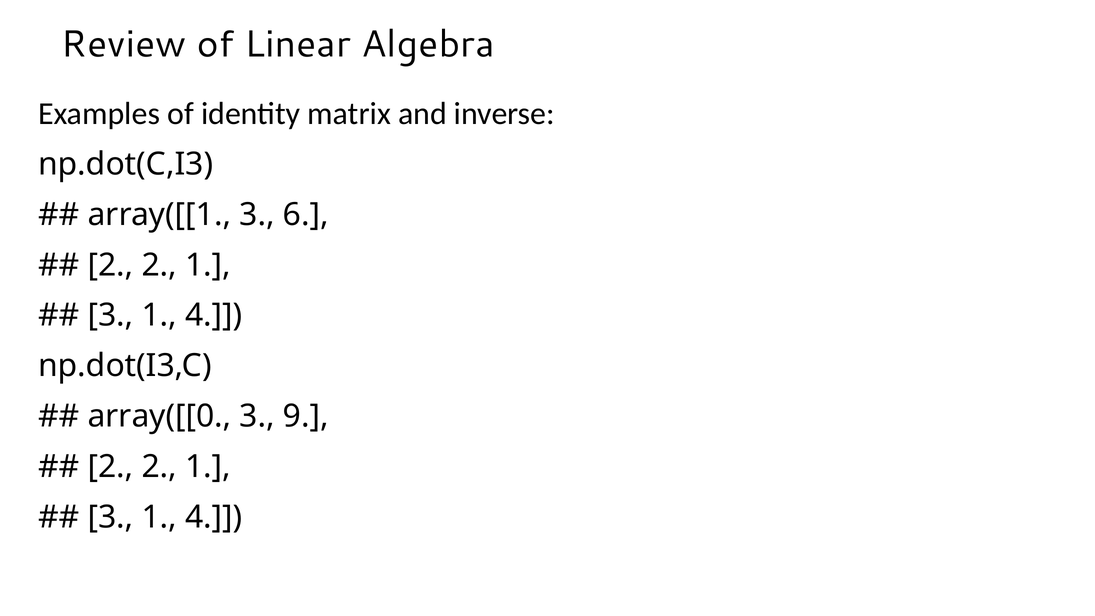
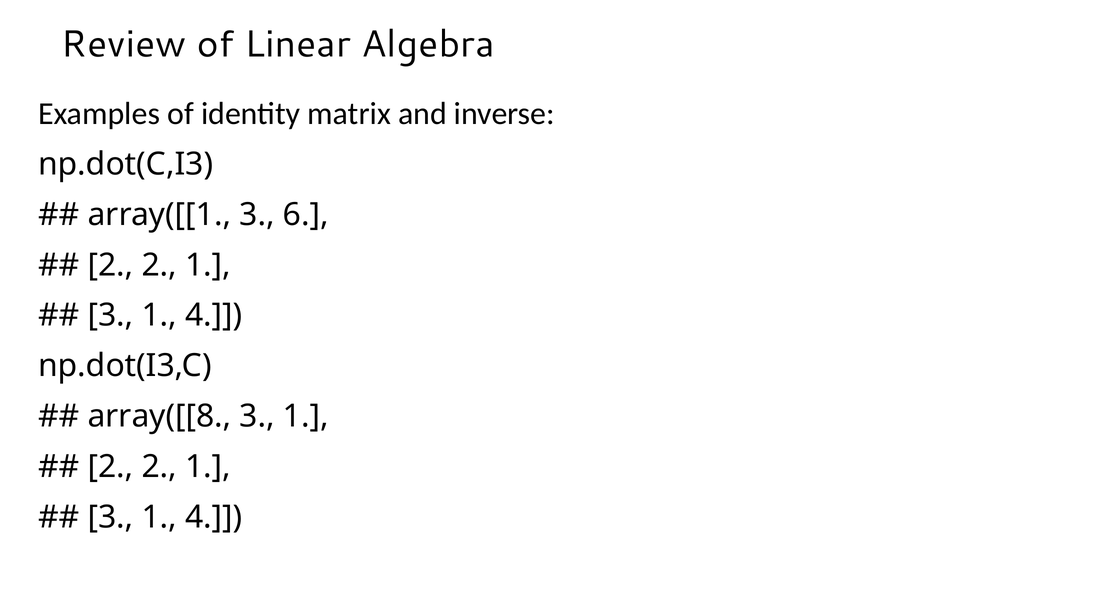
array([[0: array([[0 -> array([[8 (159, 416)
9: 9 -> 1 (306, 416)
